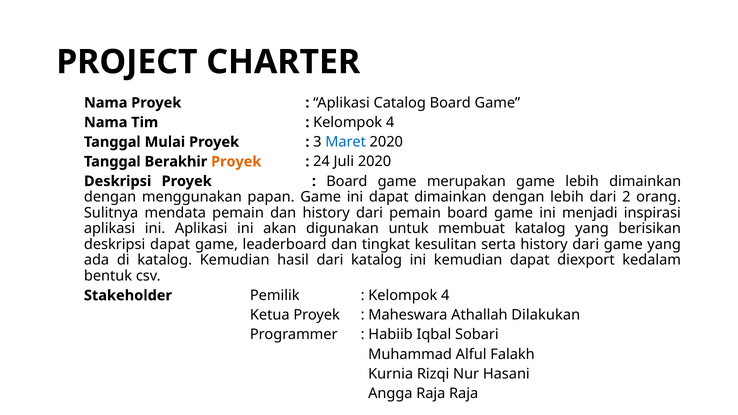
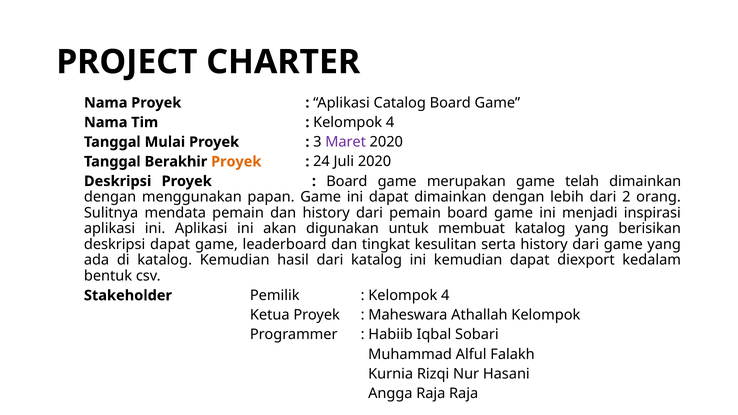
Maret colour: blue -> purple (346, 142)
game lebih: lebih -> telah (582, 181)
Athallah Dilakukan: Dilakukan -> Kelompok (546, 315)
